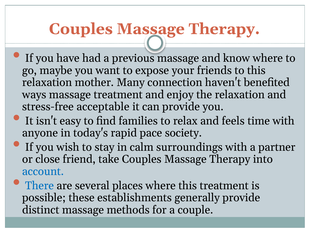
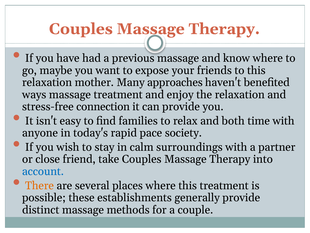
connection: connection -> approaches (175, 82)
acceptable: acceptable -> connection (103, 106)
feels: feels -> both (233, 121)
There colour: blue -> orange (39, 185)
